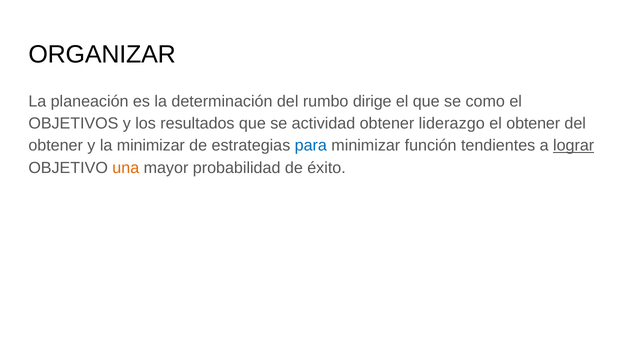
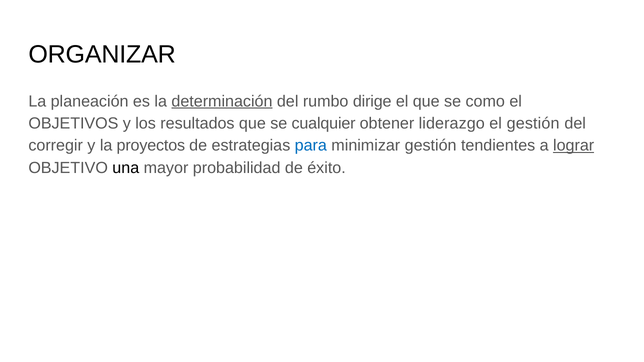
determinación underline: none -> present (222, 101)
actividad: actividad -> cualquier (324, 123)
el obtener: obtener -> gestión (533, 123)
obtener: obtener -> corregir (56, 146)
la minimizar: minimizar -> proyectos (151, 146)
minimizar función: función -> gestión (431, 146)
una colour: orange -> black (126, 168)
